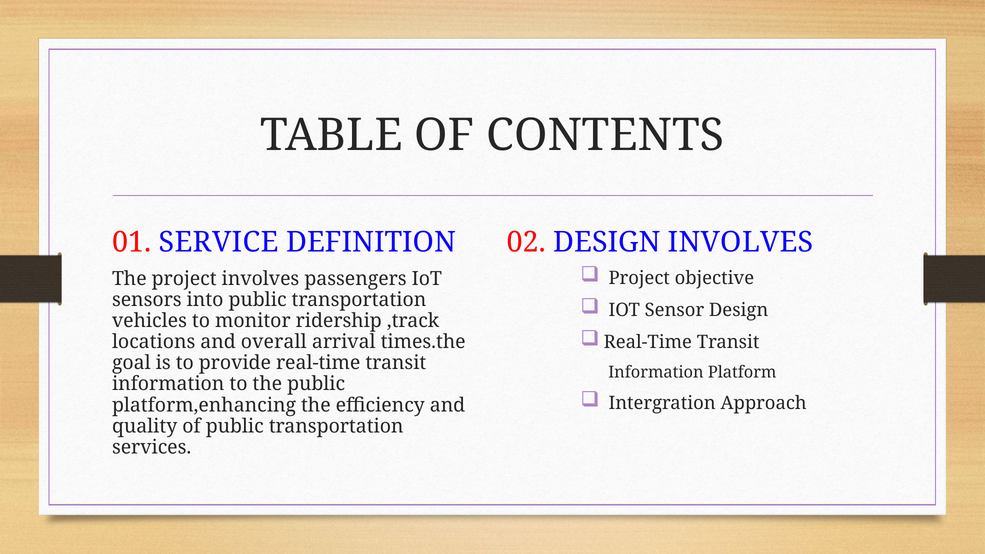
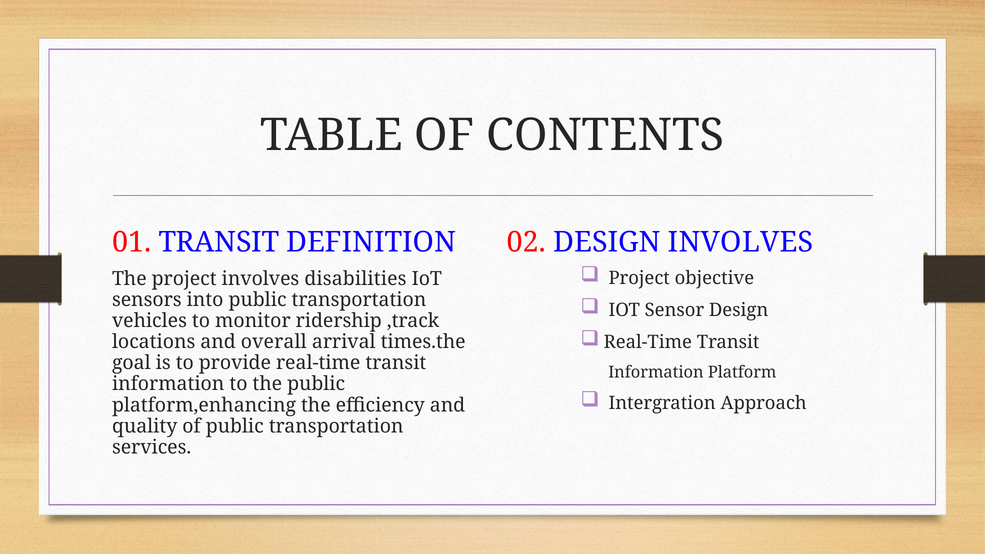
01 SERVICE: SERVICE -> TRANSIT (219, 242)
passengers: passengers -> disabilities (355, 279)
